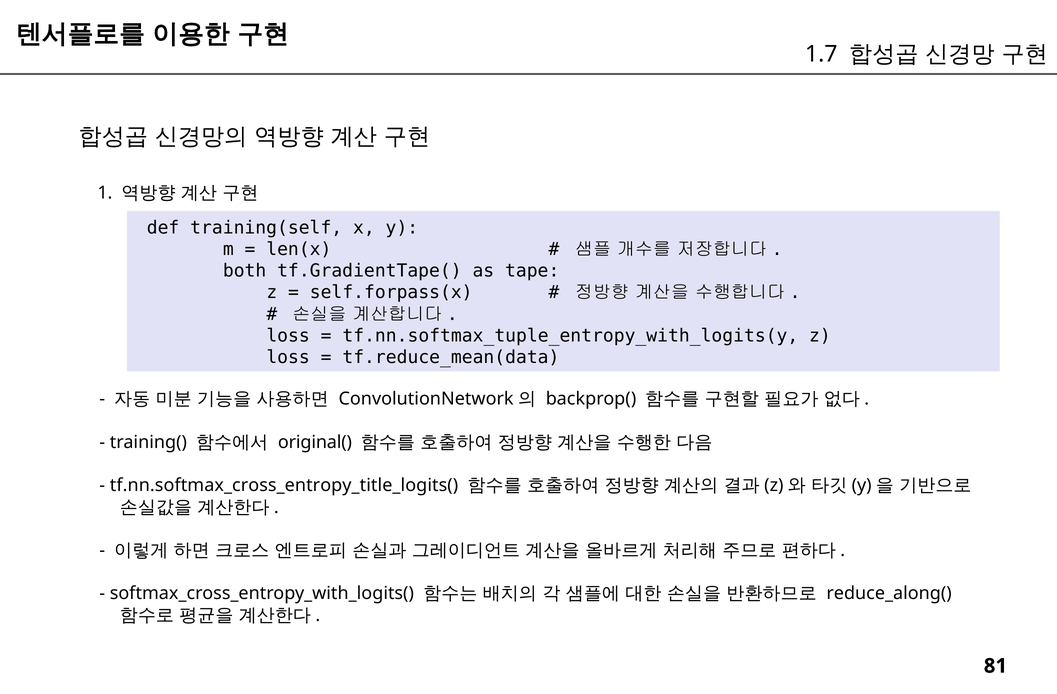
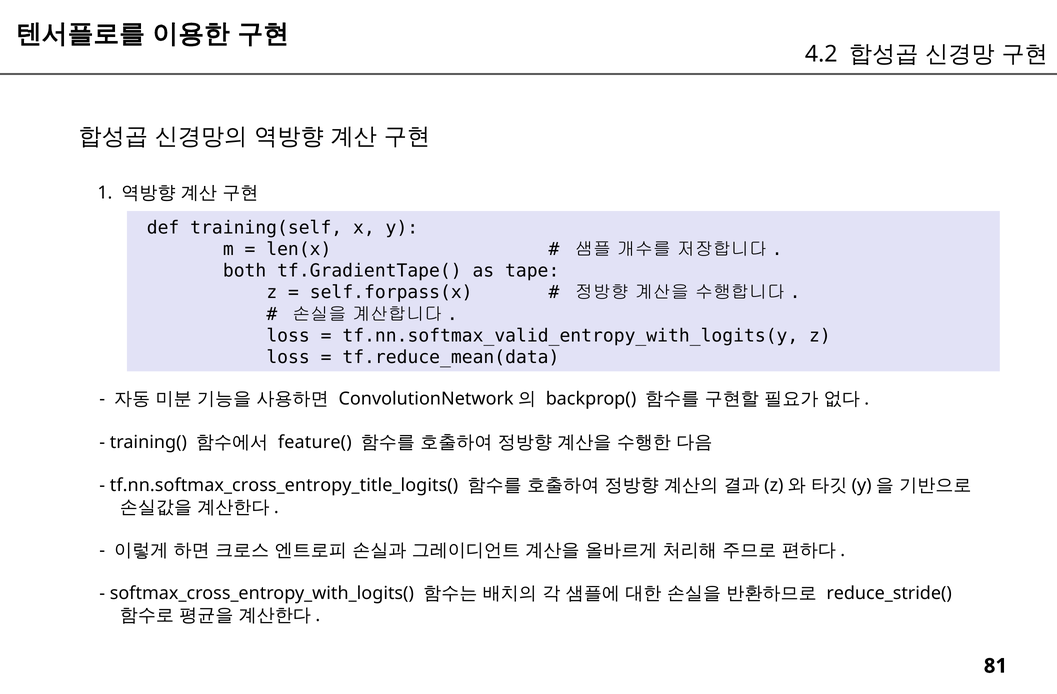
1.7: 1.7 -> 4.2 (821, 54)
tf.nn.softmax_tuple_entropy_with_logits(y: tf.nn.softmax_tuple_entropy_with_logits(y -> tf.nn.softmax_valid_entropy_with_logits(y (570, 336)
original(: original( -> feature( (315, 442)
reduce_along(: reduce_along( -> reduce_stride( (889, 594)
